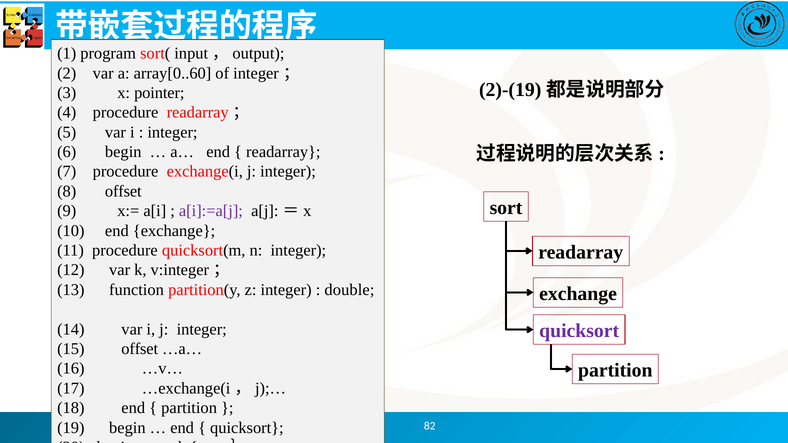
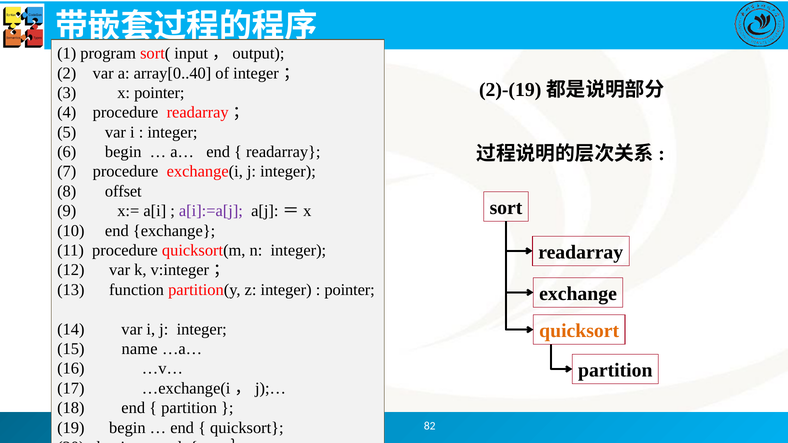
array[0..60: array[0..60 -> array[0..40 (172, 73)
double: double -> pointer (350, 290)
quicksort colour: purple -> orange (579, 331)
15 offset: offset -> name (140, 349)
